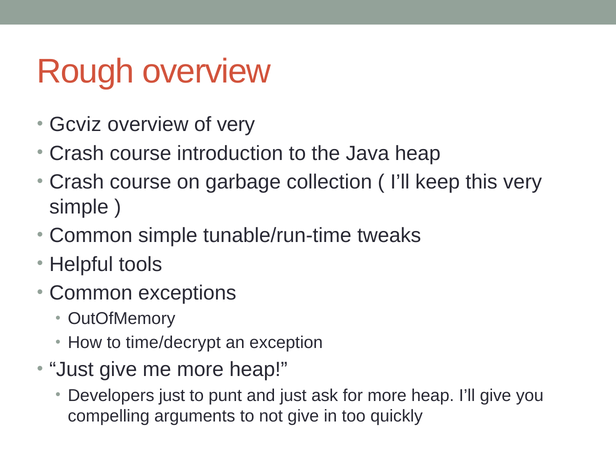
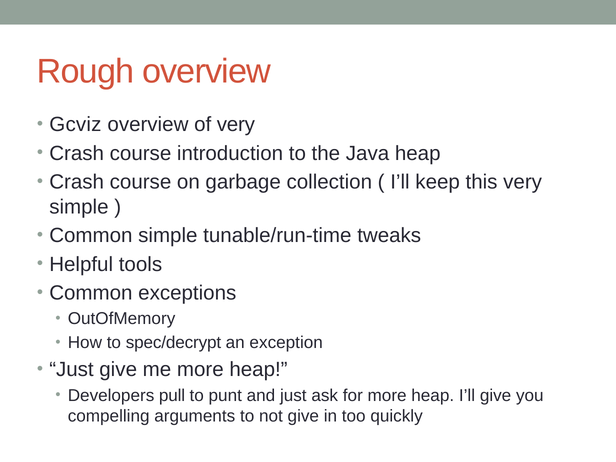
time/decrypt: time/decrypt -> spec/decrypt (173, 343)
Developers just: just -> pull (172, 395)
